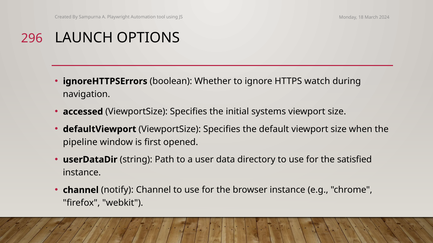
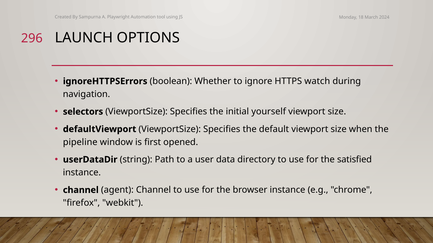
accessed: accessed -> selectors (83, 112)
systems: systems -> yourself (269, 112)
notify: notify -> agent (117, 190)
